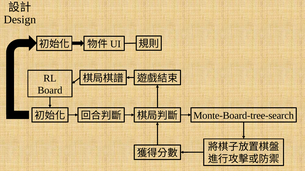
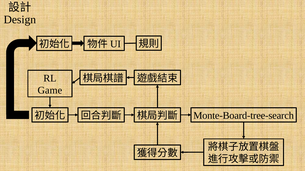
Board: Board -> Game (50, 91)
